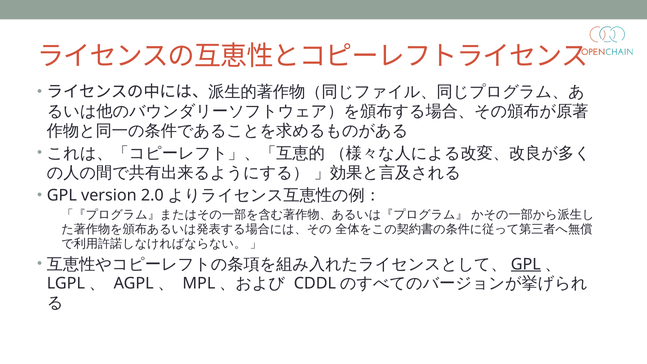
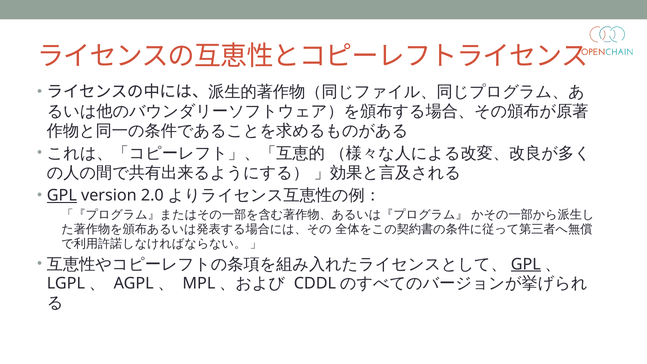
GPL underline: none -> present (62, 195)
